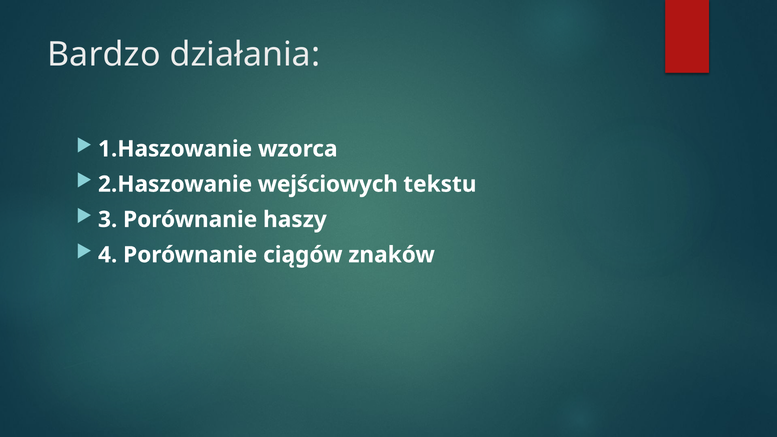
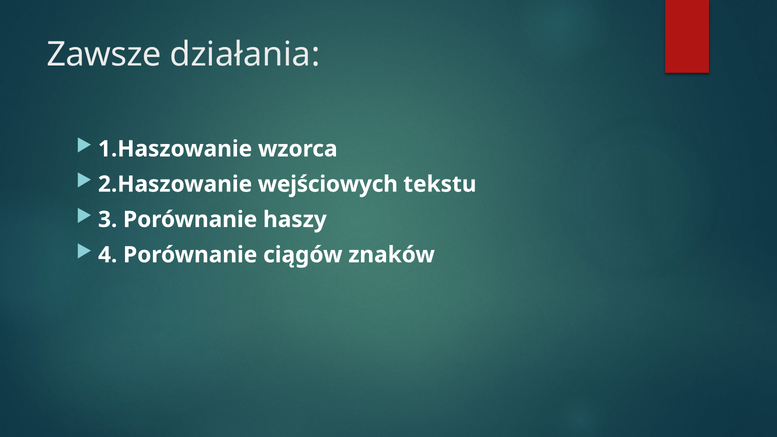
Bardzo: Bardzo -> Zawsze (104, 55)
